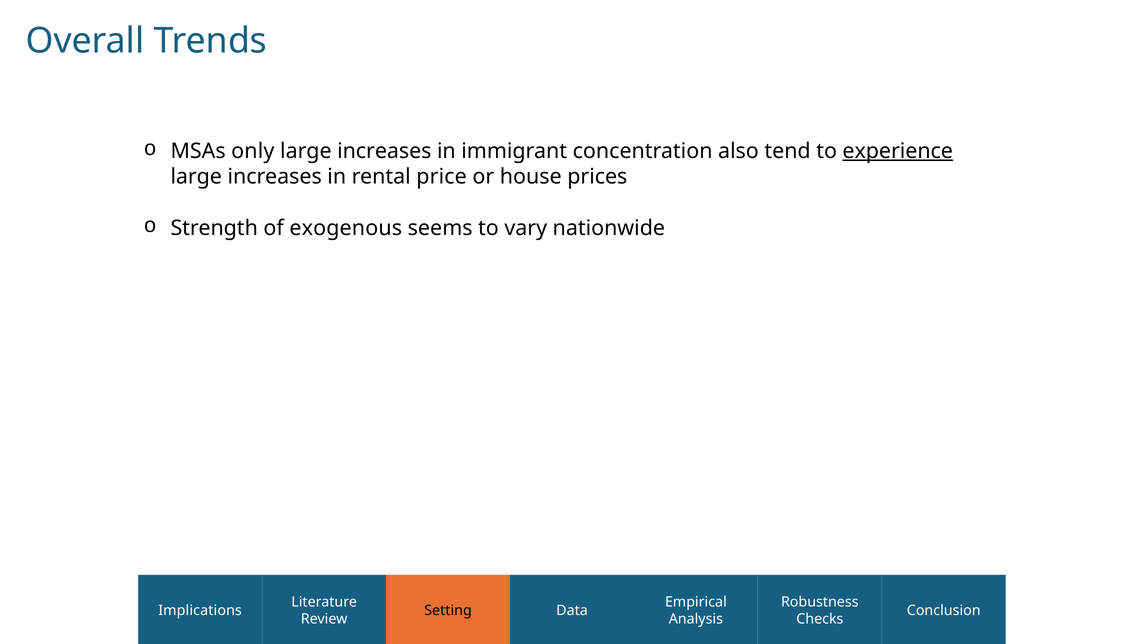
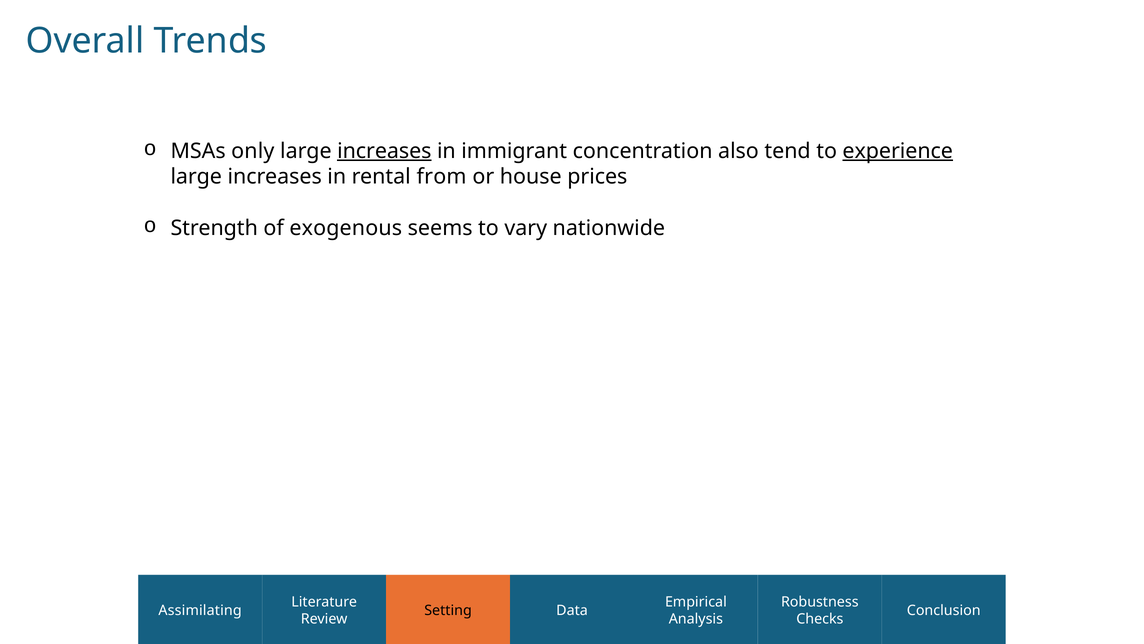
increases underline: none -> present (384, 151)
price: price -> from (442, 177)
Implications: Implications -> Assimilating (200, 610)
